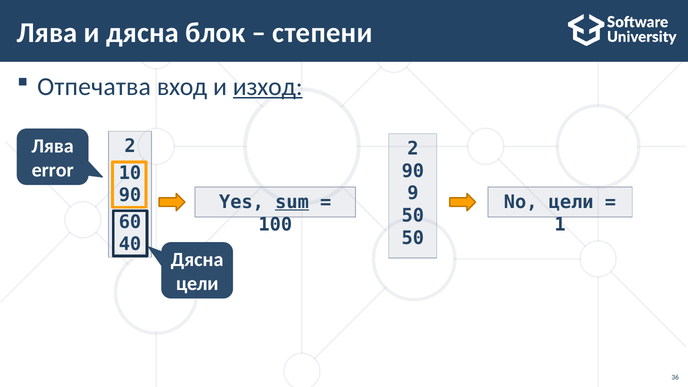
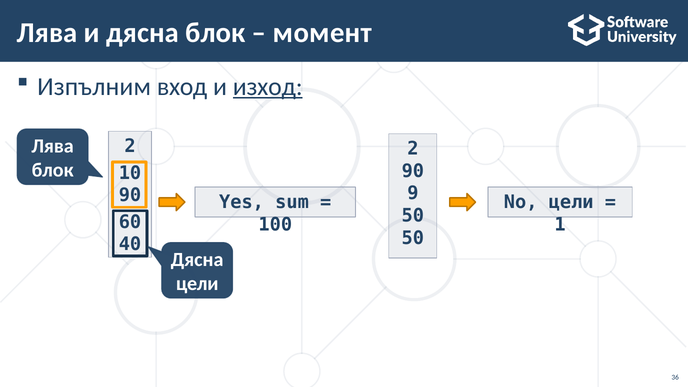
степени: степени -> момент (322, 33)
Отпечатва: Отпечатва -> Изпълним (94, 87)
error: error -> блок (53, 170)
sum underline: present -> none (292, 202)
